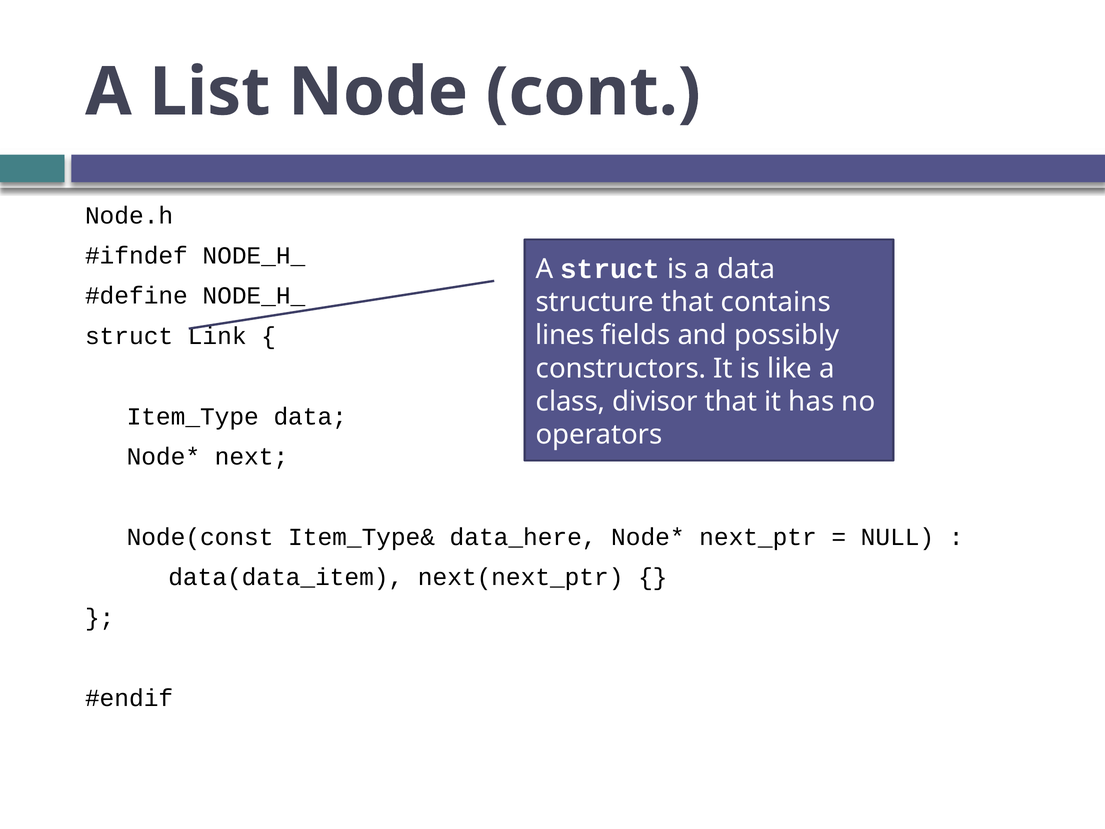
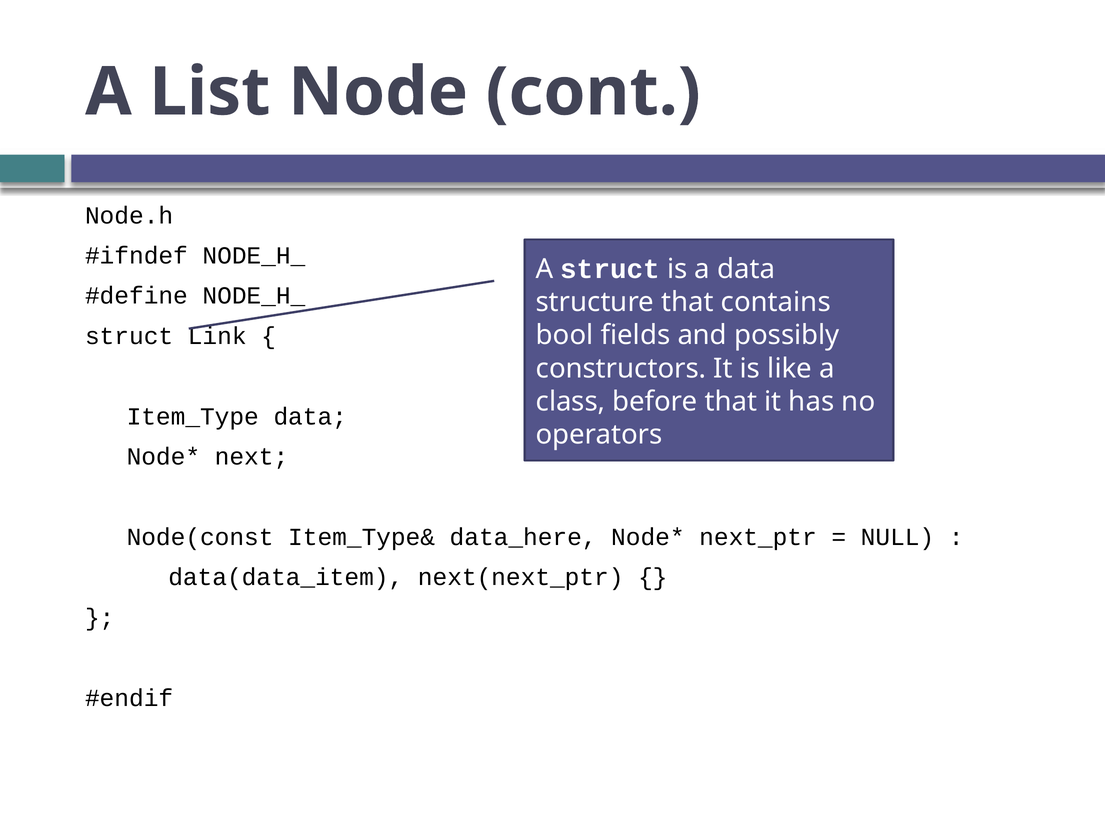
lines: lines -> bool (565, 335)
divisor: divisor -> before (655, 402)
